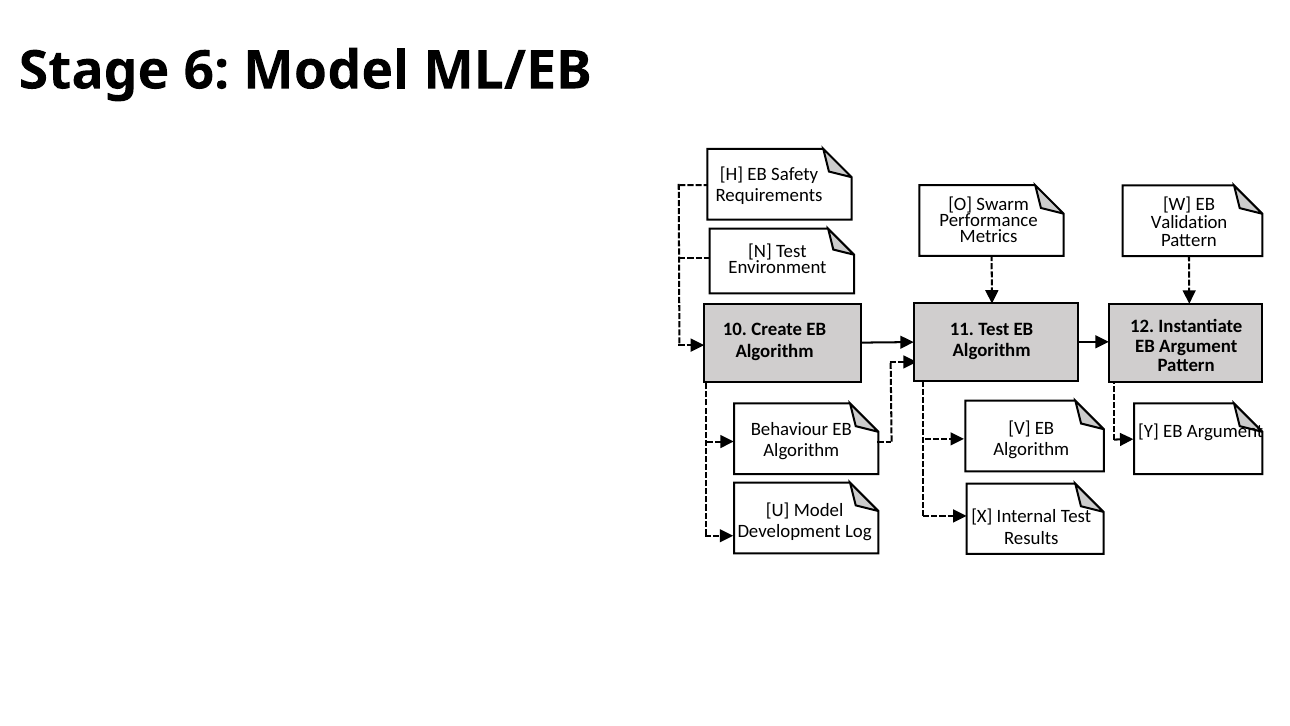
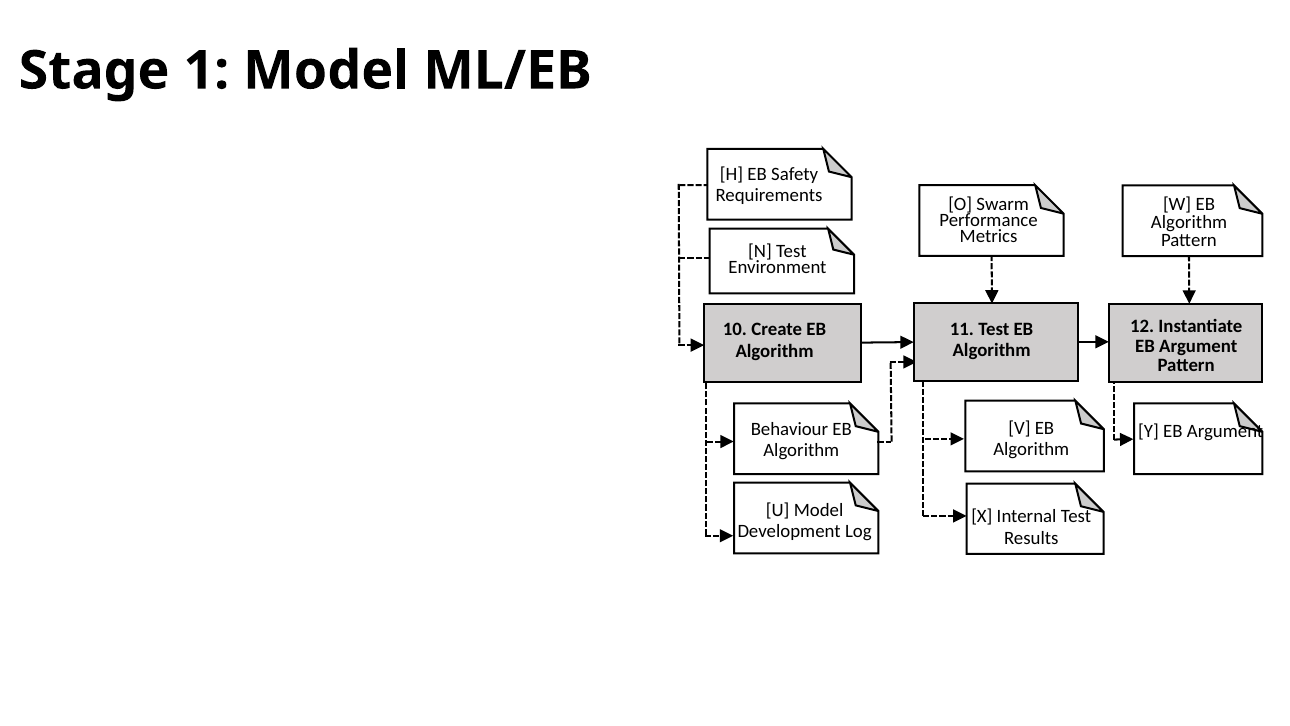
6: 6 -> 1 (206, 71)
Validation: Validation -> Algorithm (1189, 222)
